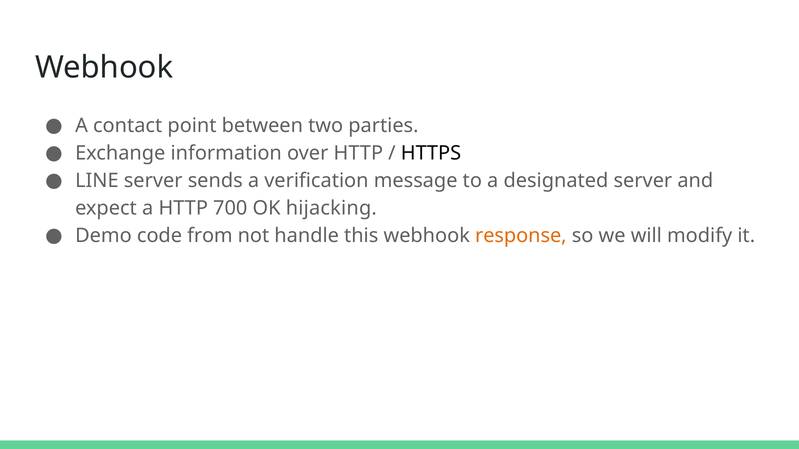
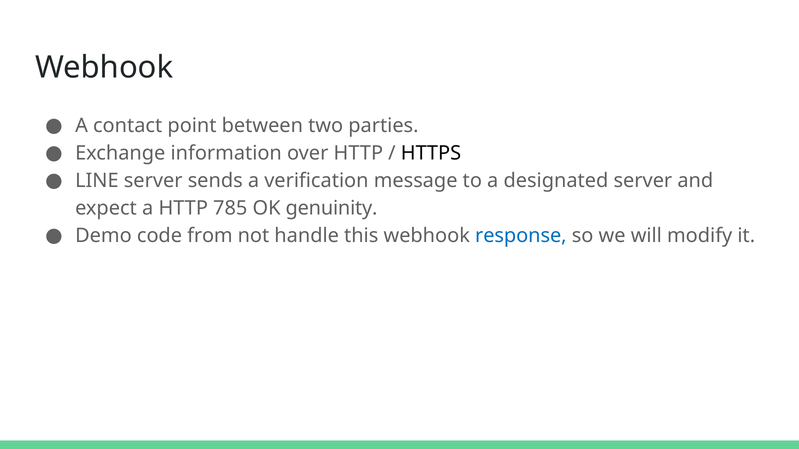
700: 700 -> 785 (230, 208)
hijacking: hijacking -> genuinity (332, 208)
response colour: orange -> blue (521, 236)
